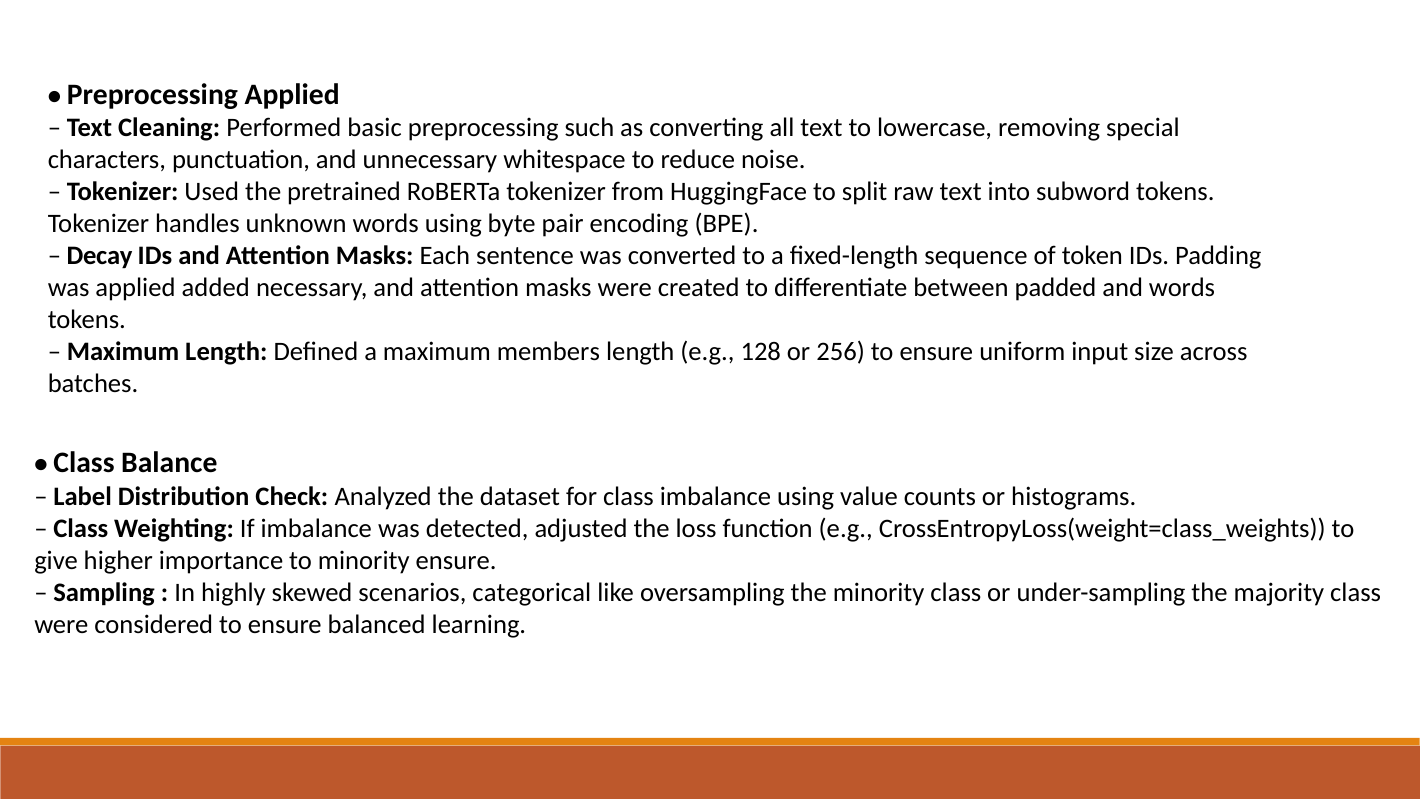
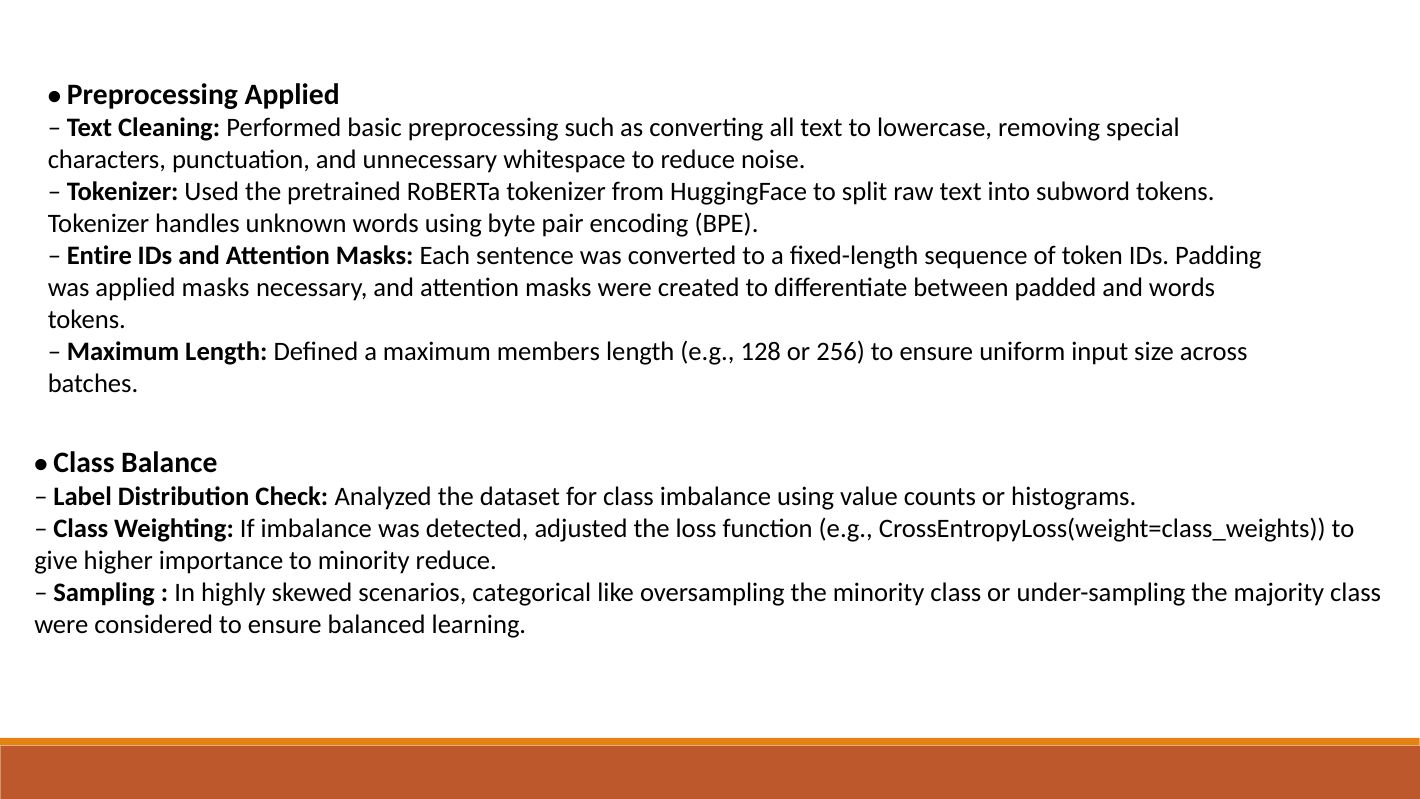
Decay: Decay -> Entire (99, 256)
applied added: added -> masks (216, 288)
minority ensure: ensure -> reduce (456, 560)
